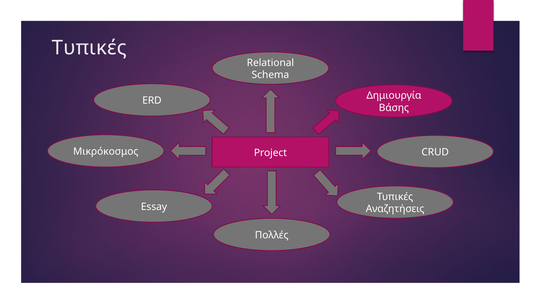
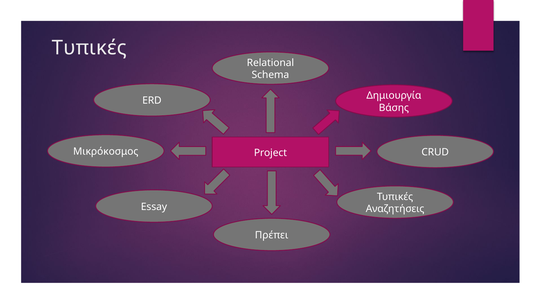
Πολλές: Πολλές -> Πρέπει (272, 235)
